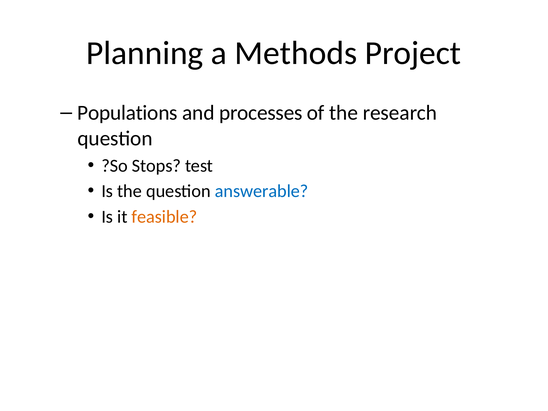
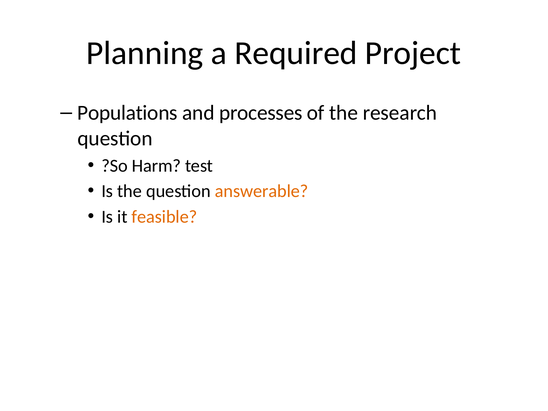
Methods: Methods -> Required (296, 53)
Stops: Stops -> Harm (156, 166)
answerable colour: blue -> orange (262, 191)
